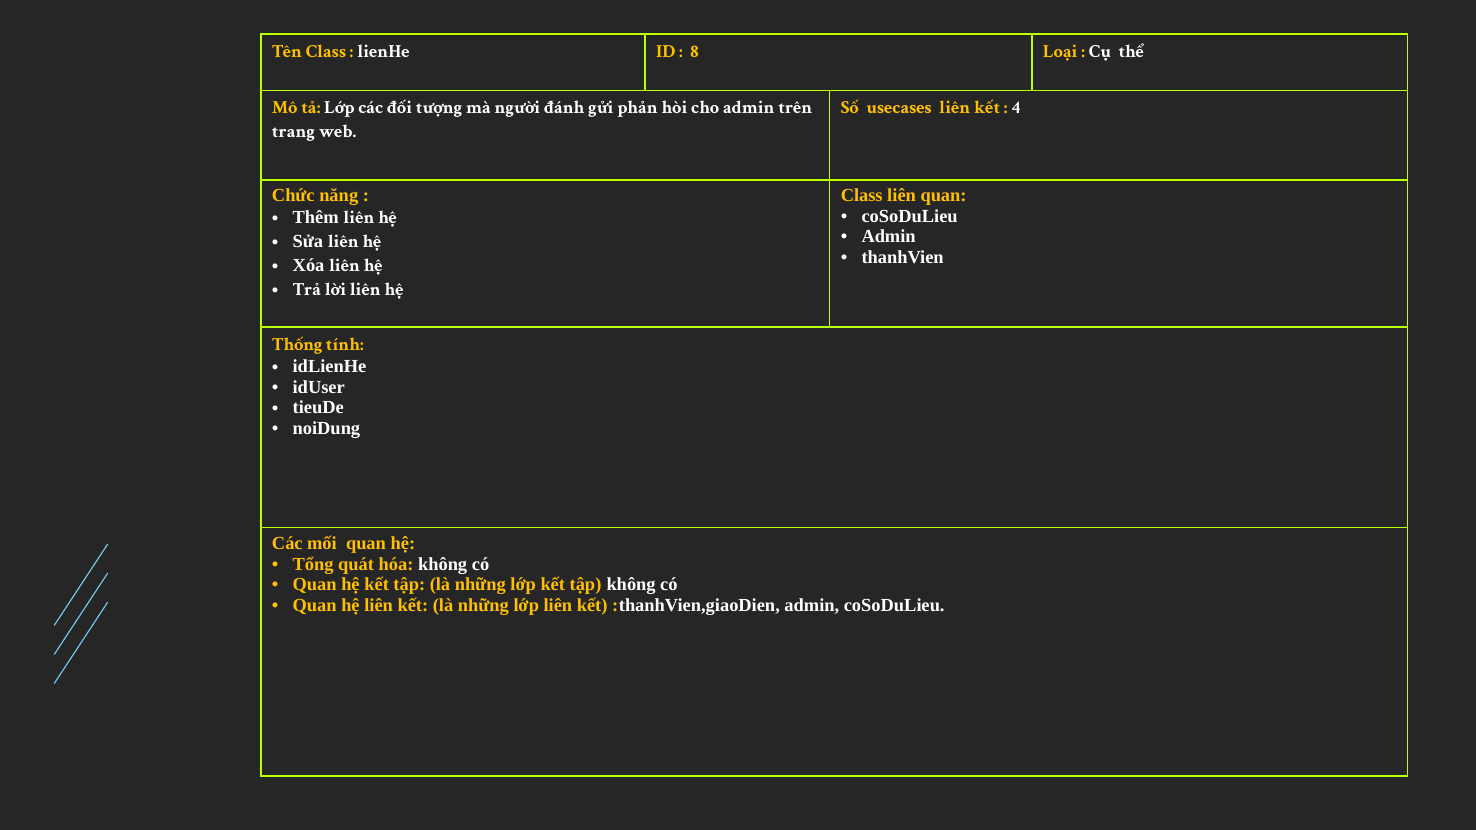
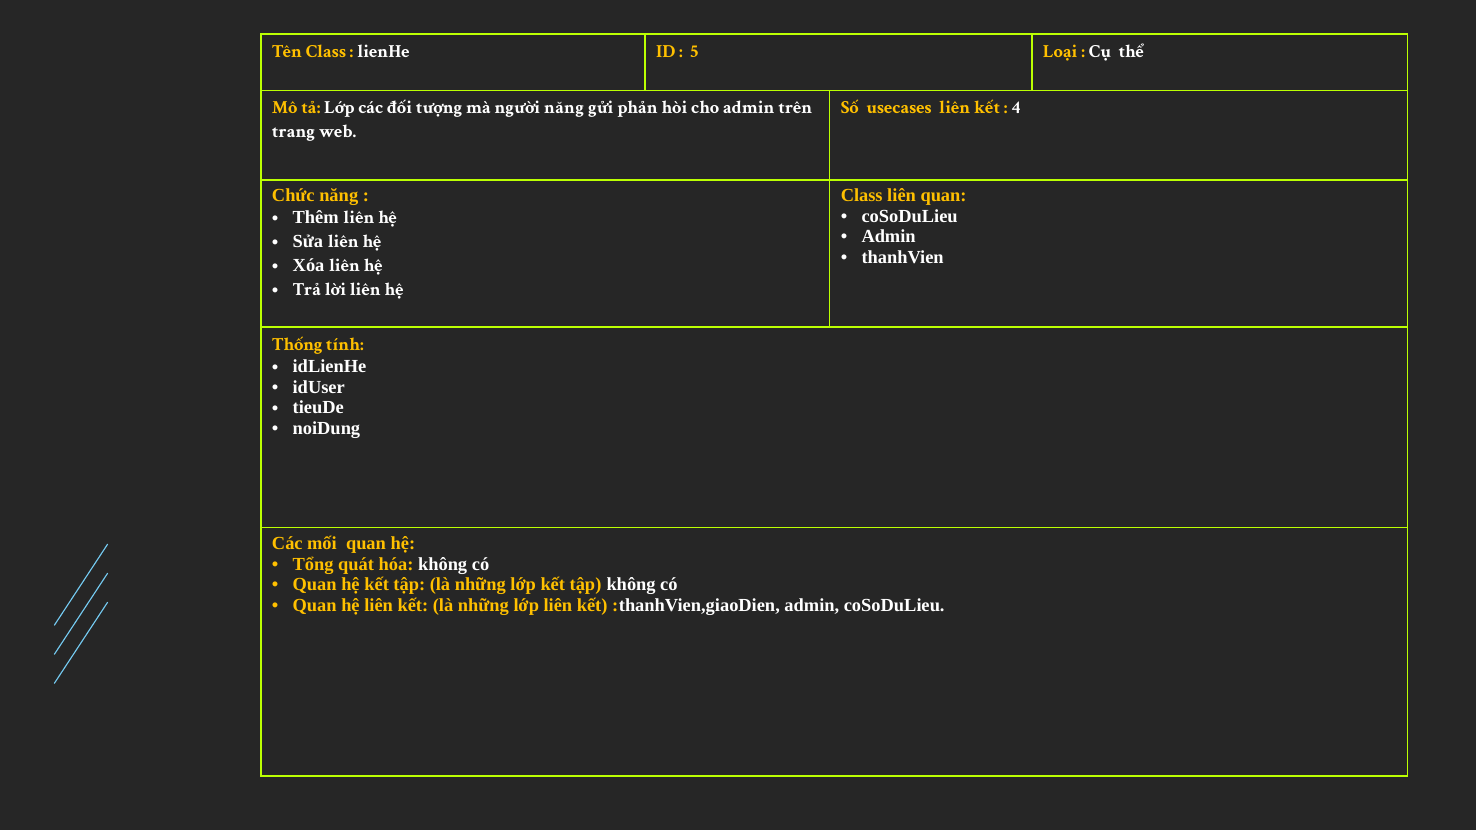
8: 8 -> 5 (694, 51)
người đánh: đánh -> năng (564, 108)
